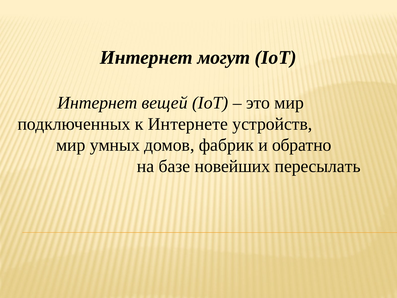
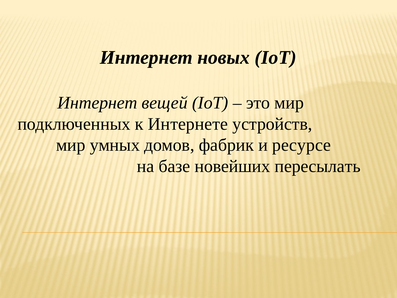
могут: могут -> новых (224, 57)
обратно: обратно -> ресурсе (302, 145)
